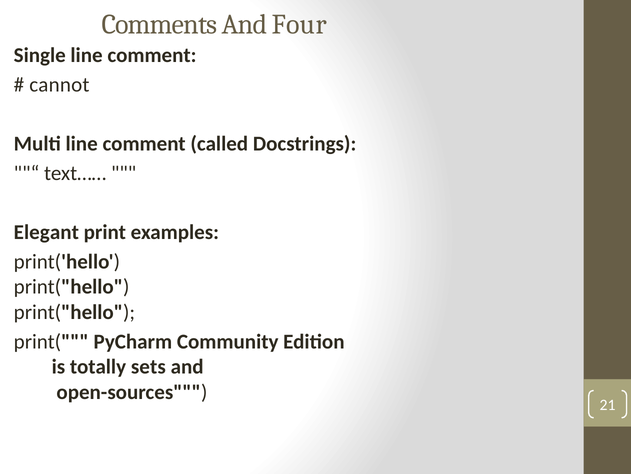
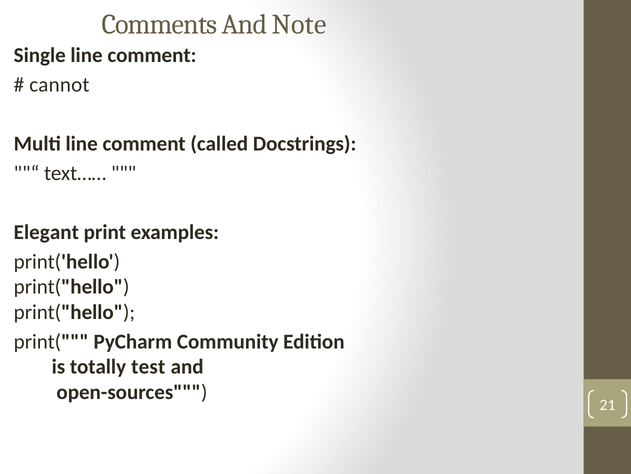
Four: Four -> Note (299, 24)
sets: sets -> test (148, 366)
